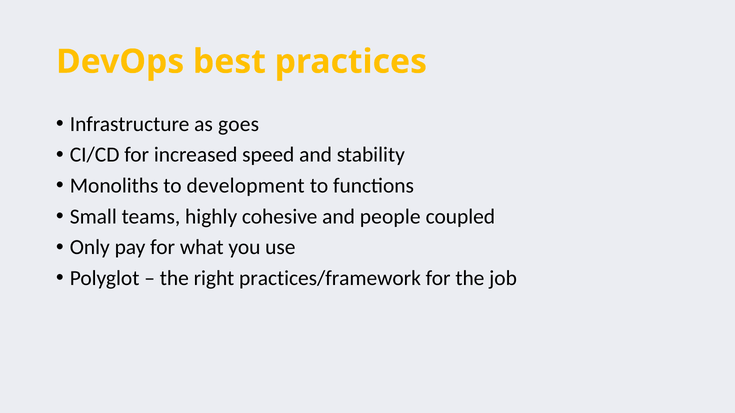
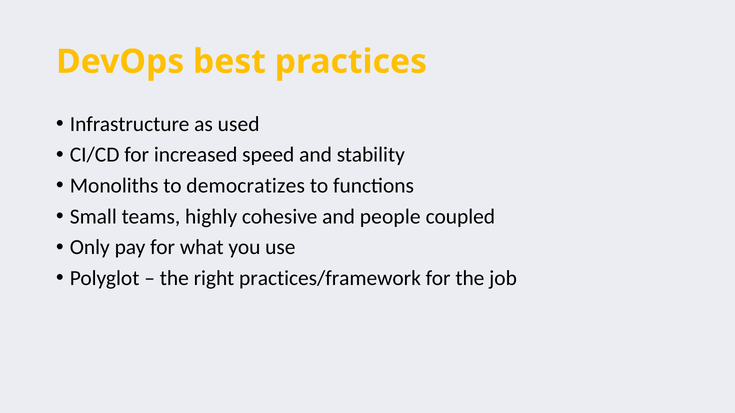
goes: goes -> used (239, 124)
development: development -> democratizes (246, 186)
